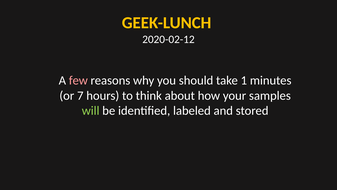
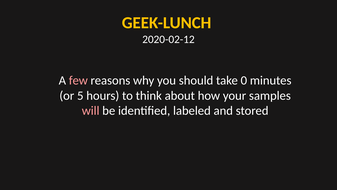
1: 1 -> 0 (244, 80)
7: 7 -> 5 (80, 95)
will colour: light green -> pink (91, 111)
